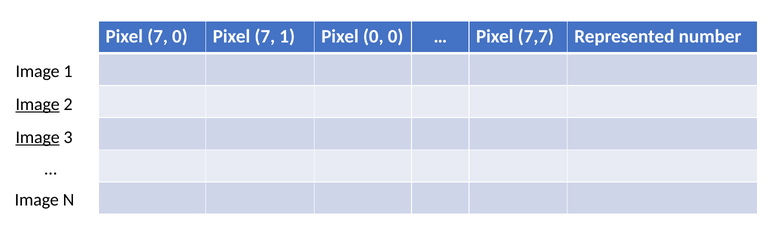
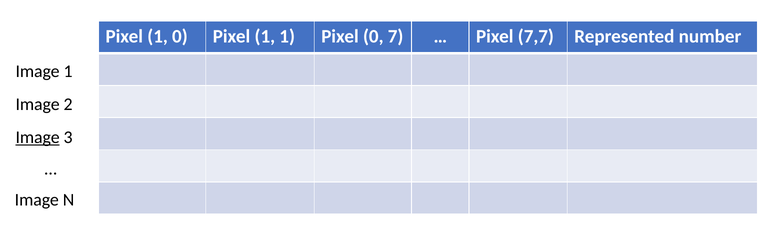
7: 7 -> 1 (158, 37)
0 Pixel 7: 7 -> 1 (265, 37)
0 0: 0 -> 7 (396, 37)
Image underline: present -> none (38, 104)
